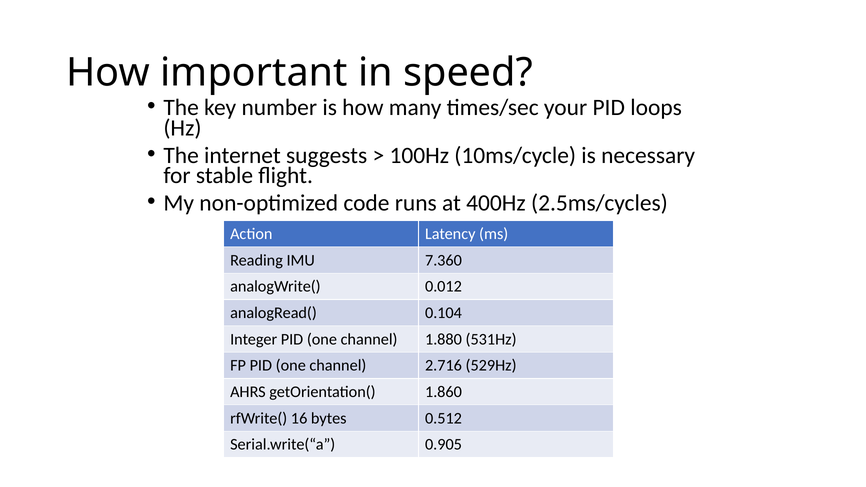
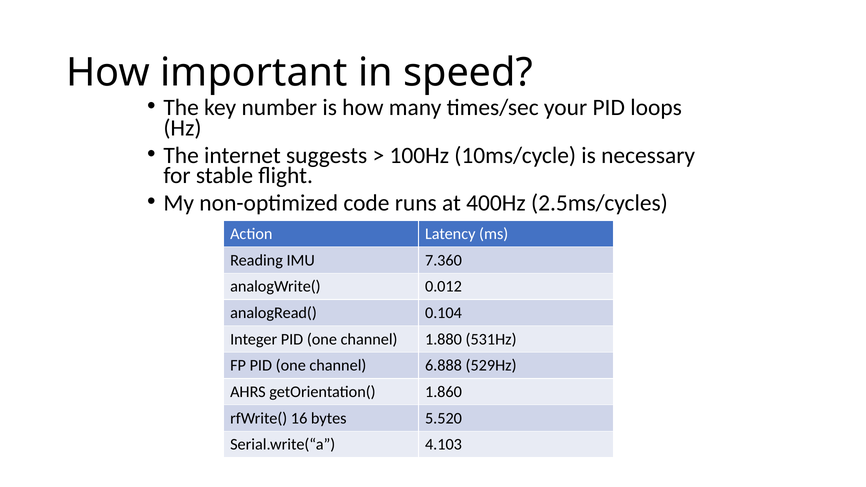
2.716: 2.716 -> 6.888 (443, 366)
0.512: 0.512 -> 5.520 (443, 418)
0.905: 0.905 -> 4.103 (443, 445)
